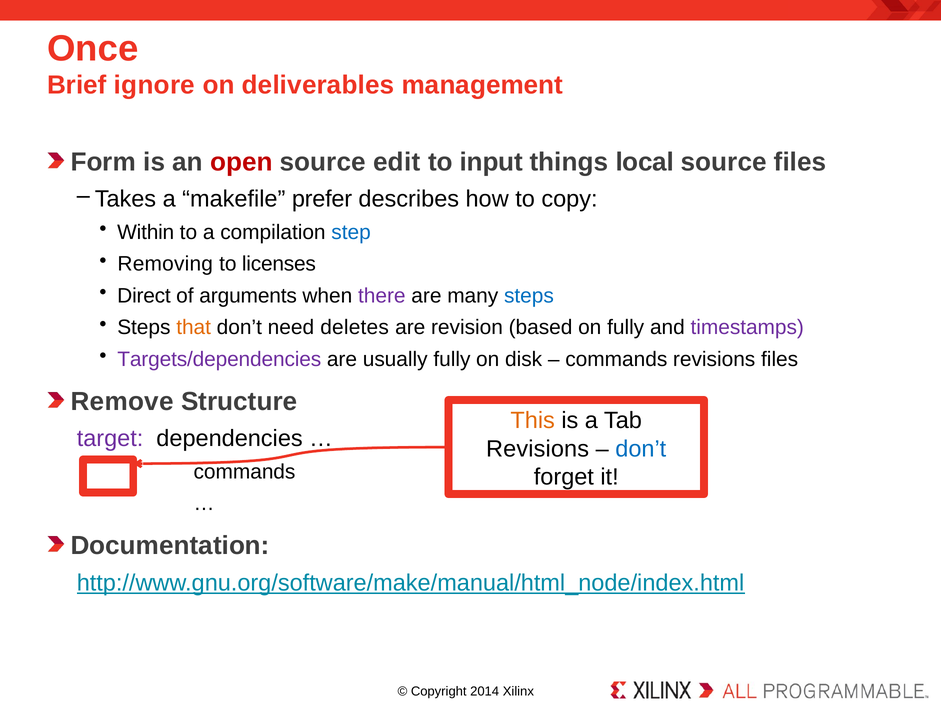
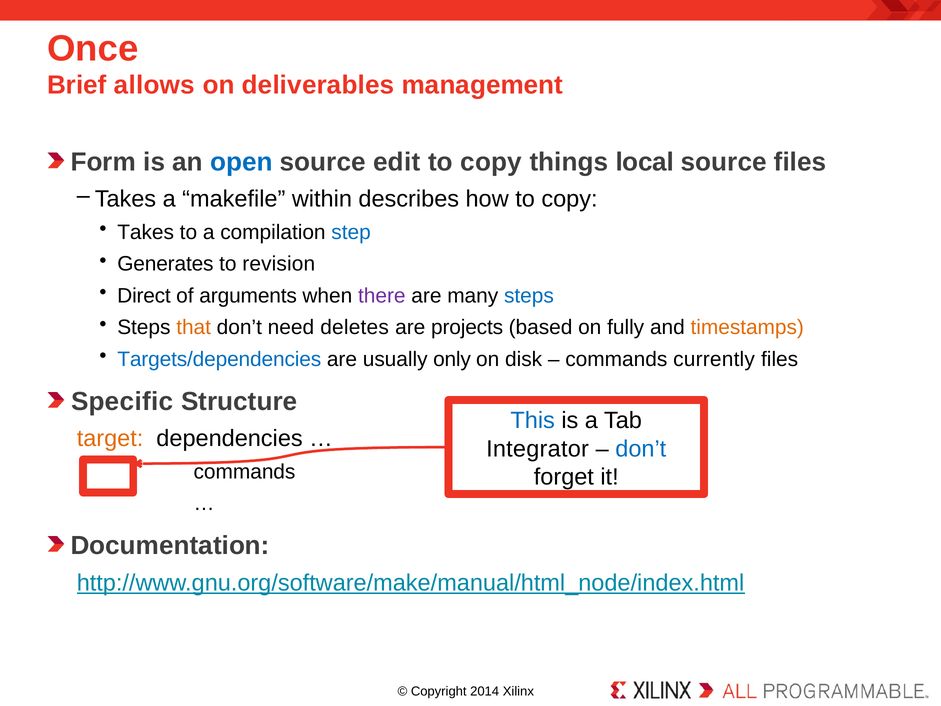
ignore: ignore -> allows (154, 85)
open colour: red -> blue (241, 162)
input: input -> copy (491, 162)
prefer: prefer -> within (322, 199)
Within: Within -> Takes (146, 232)
Removing: Removing -> Generates (165, 264)
licenses: licenses -> revision (279, 264)
revision: revision -> projects (467, 327)
timestamps colour: purple -> orange (747, 327)
Targets/dependencies colour: purple -> blue (219, 359)
usually fully: fully -> only (452, 359)
commands revisions: revisions -> currently (714, 359)
Remove: Remove -> Specific (122, 401)
This colour: orange -> blue (533, 420)
target colour: purple -> orange (110, 439)
Revisions: Revisions -> Integrator (538, 449)
